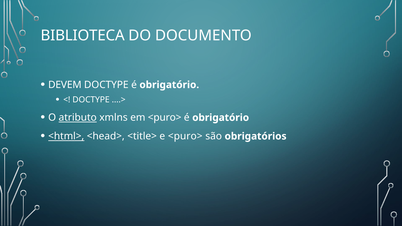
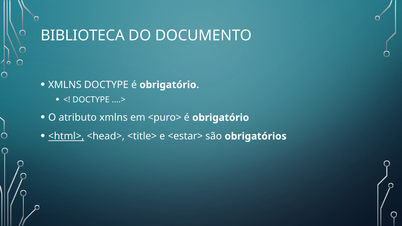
DEVEM: DEVEM -> XMLNS (65, 85)
atributo underline: present -> none (78, 118)
e <puro>: <puro> -> <estar> (185, 136)
